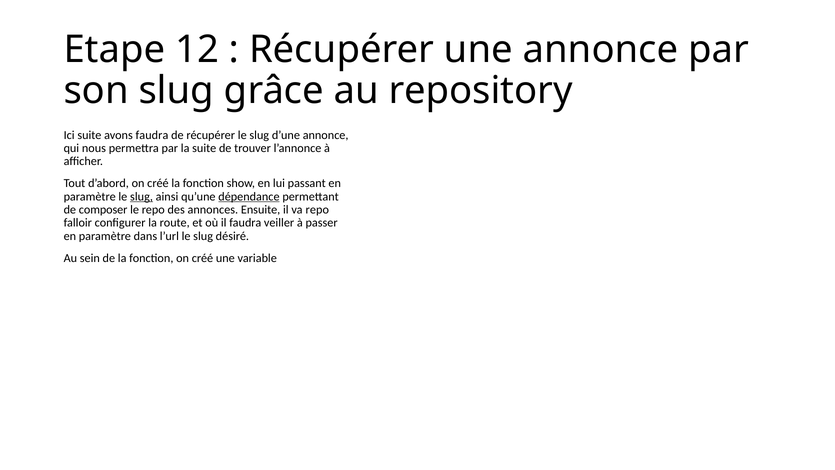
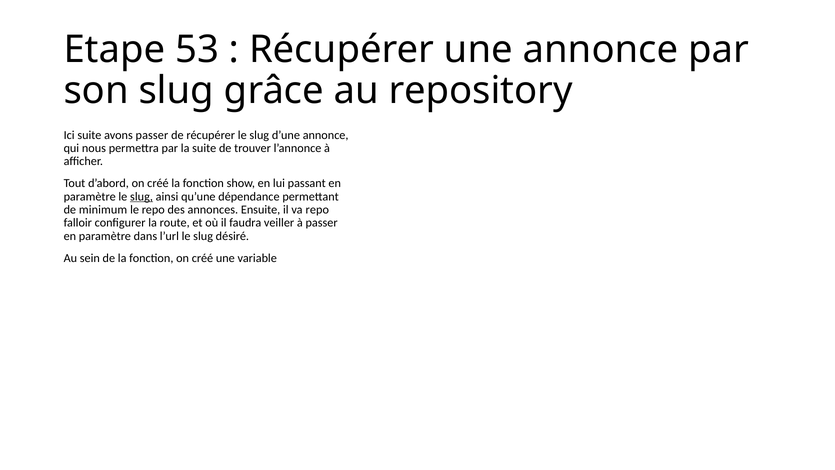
12: 12 -> 53 (197, 49)
avons faudra: faudra -> passer (152, 135)
dépendance underline: present -> none (249, 196)
composer: composer -> minimum (103, 210)
